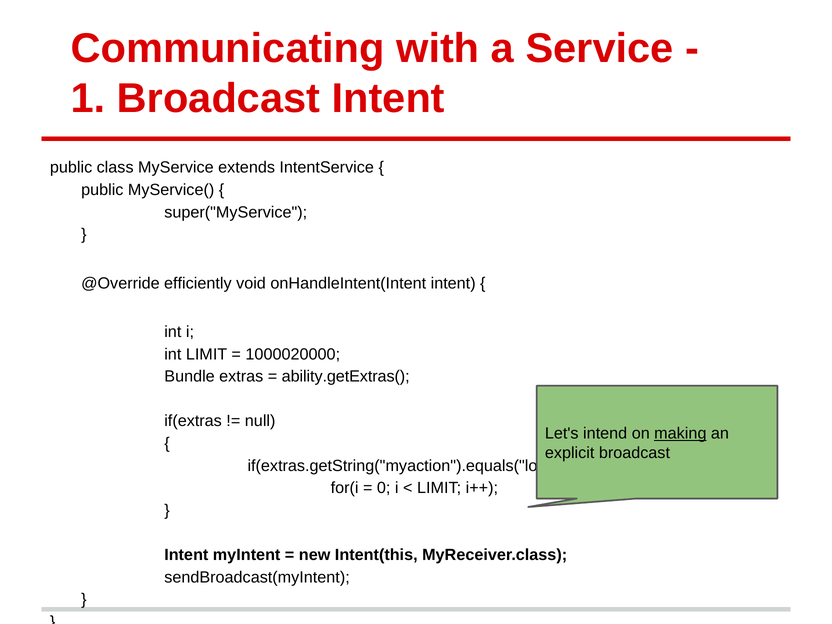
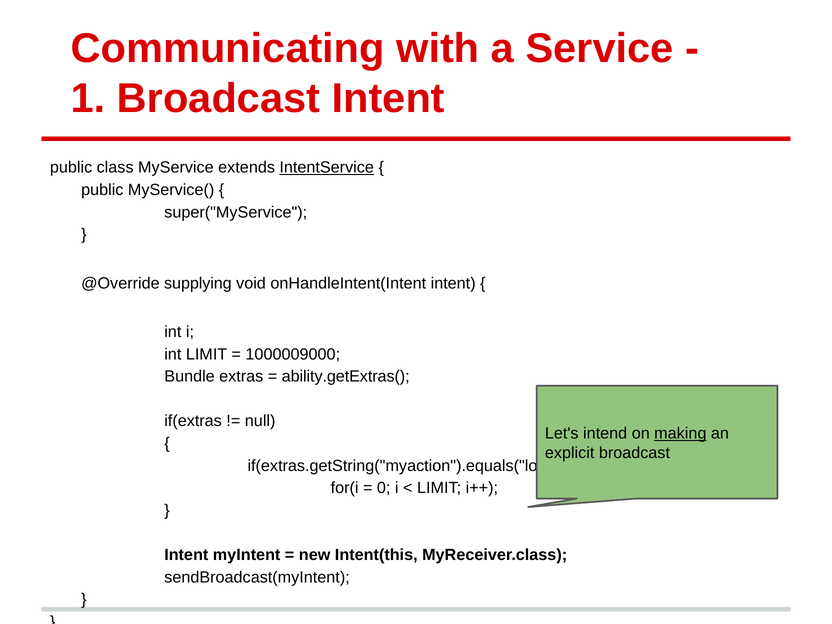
IntentService underline: none -> present (327, 168)
efficiently: efficiently -> supplying (198, 283)
1000020000: 1000020000 -> 1000009000 (293, 354)
